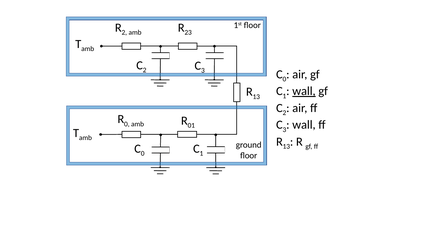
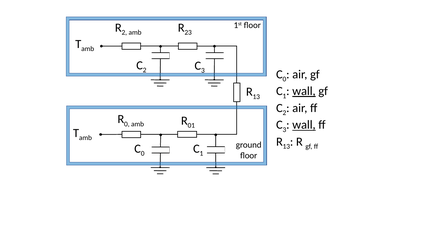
wall underline: none -> present (304, 125)
